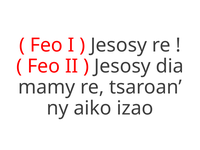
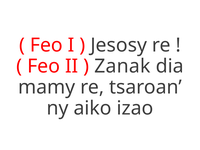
Jesosy: Jesosy -> Zanak (122, 66)
